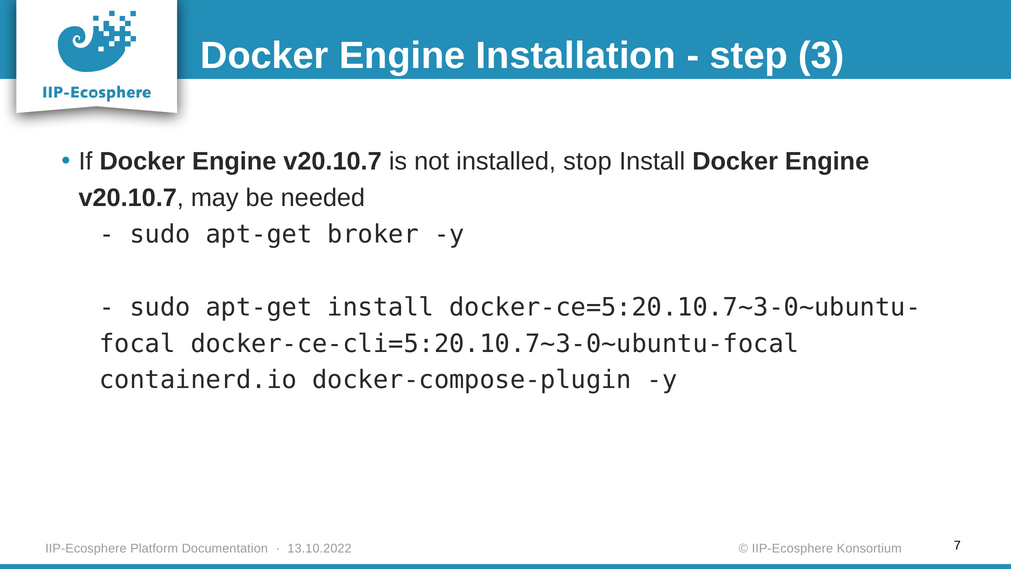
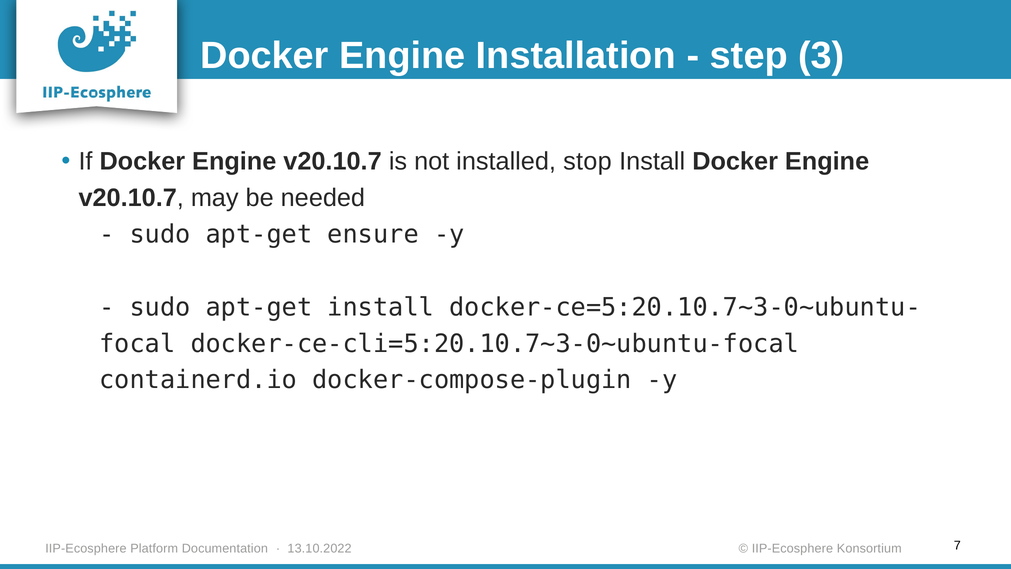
broker: broker -> ensure (373, 234)
